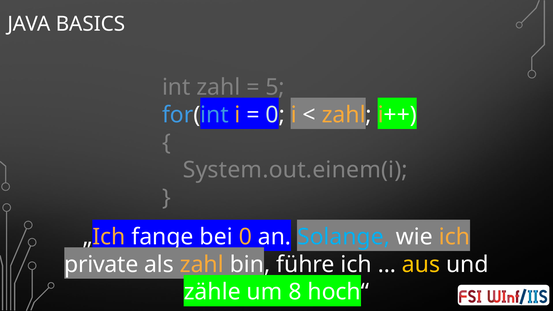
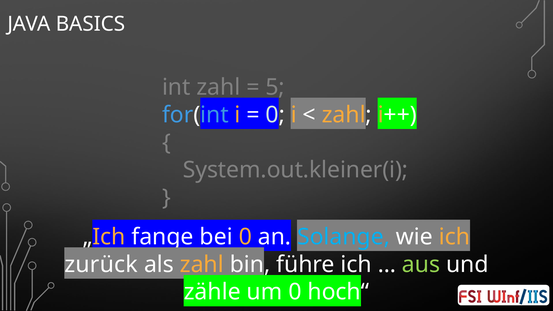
System.out.einem(i: System.out.einem(i -> System.out.kleiner(i (295, 170)
private: private -> zurück (101, 264)
aus colour: yellow -> light green (421, 264)
um 8: 8 -> 0 (295, 292)
